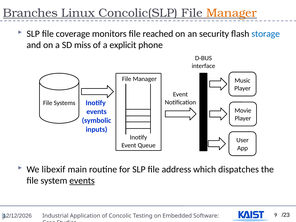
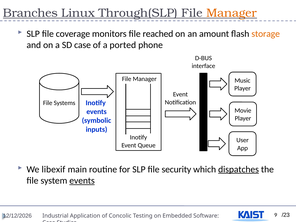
Concolic(SLP: Concolic(SLP -> Through(SLP (138, 13)
security: security -> amount (214, 34)
storage colour: blue -> orange (266, 34)
SD miss: miss -> case (83, 45)
explicit: explicit -> ported (123, 45)
address: address -> security (176, 169)
dispatches underline: none -> present (239, 169)
